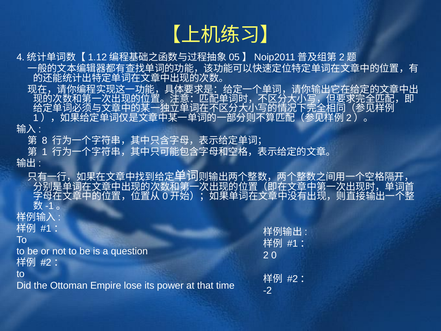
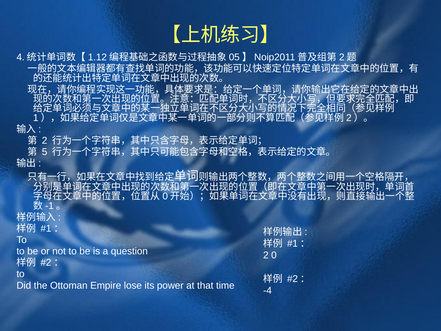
8: 8 -> 2 (45, 140)
1: 1 -> 5 (45, 152)
-2: -2 -> -4 (267, 290)
